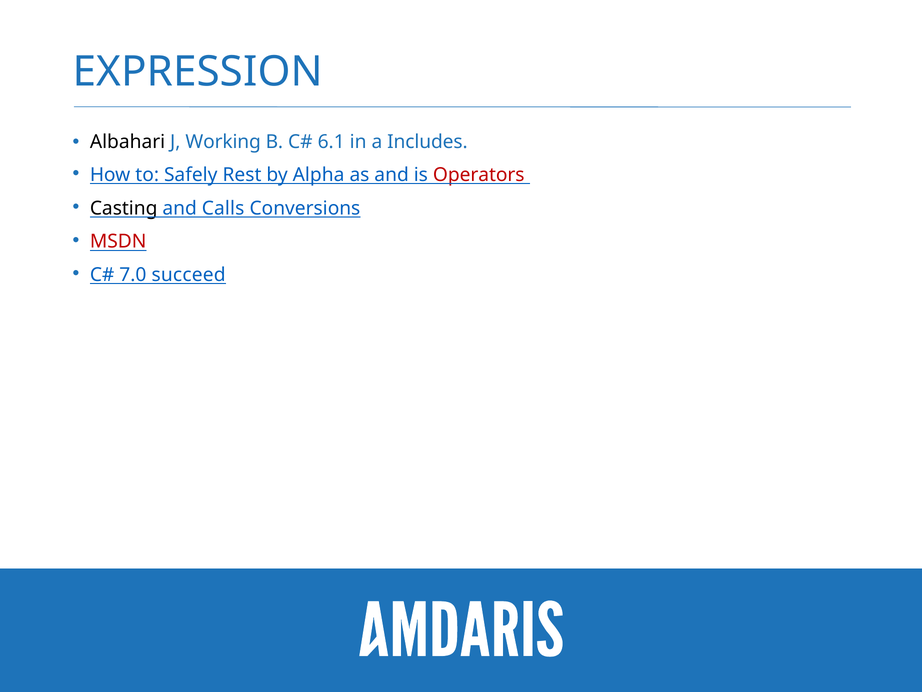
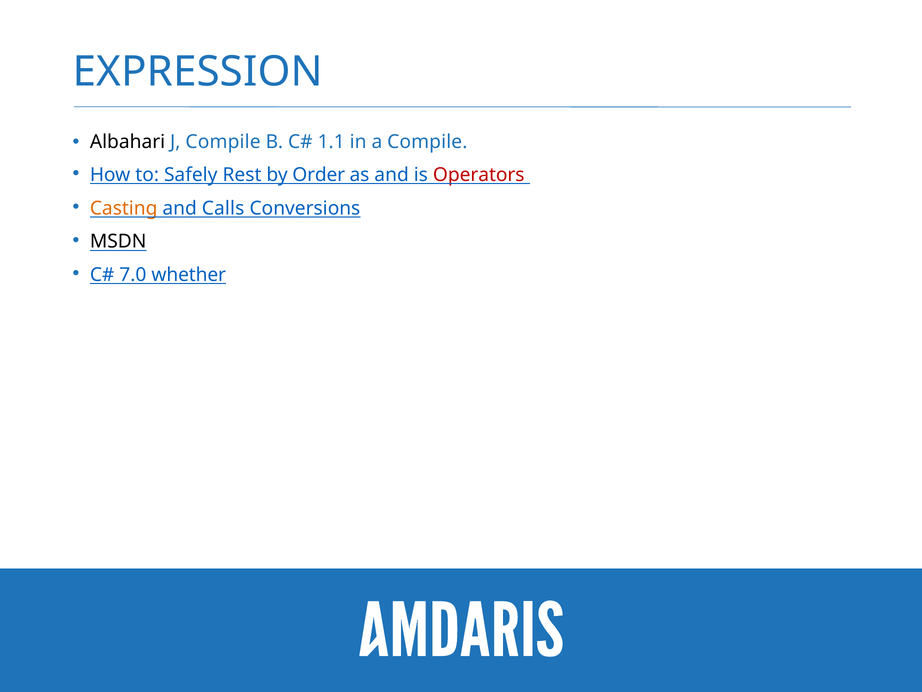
J Working: Working -> Compile (223, 142)
6.1: 6.1 -> 1.1 (331, 142)
a Includes: Includes -> Compile (427, 142)
Alpha: Alpha -> Order (319, 175)
Casting colour: black -> orange (124, 208)
MSDN colour: red -> black (118, 241)
succeed: succeed -> whether (189, 275)
